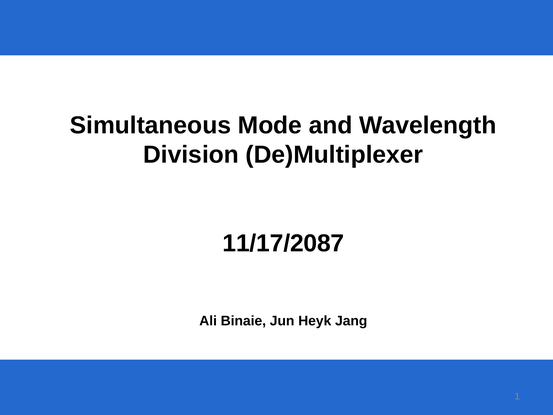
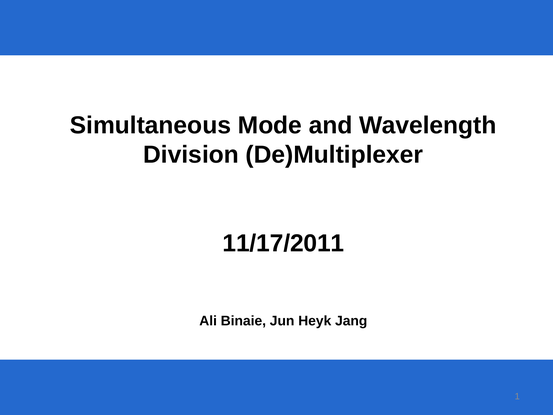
11/17/2087: 11/17/2087 -> 11/17/2011 (283, 243)
